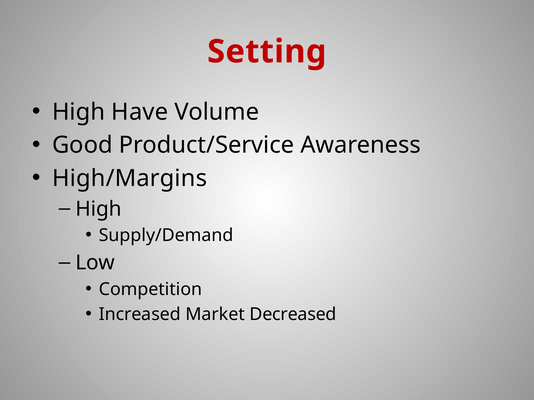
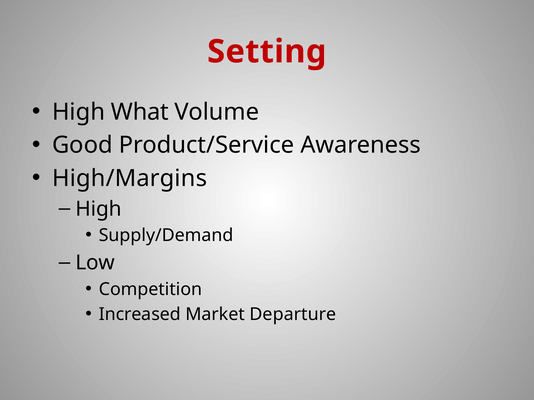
Have: Have -> What (140, 112)
Decreased: Decreased -> Departure (293, 315)
